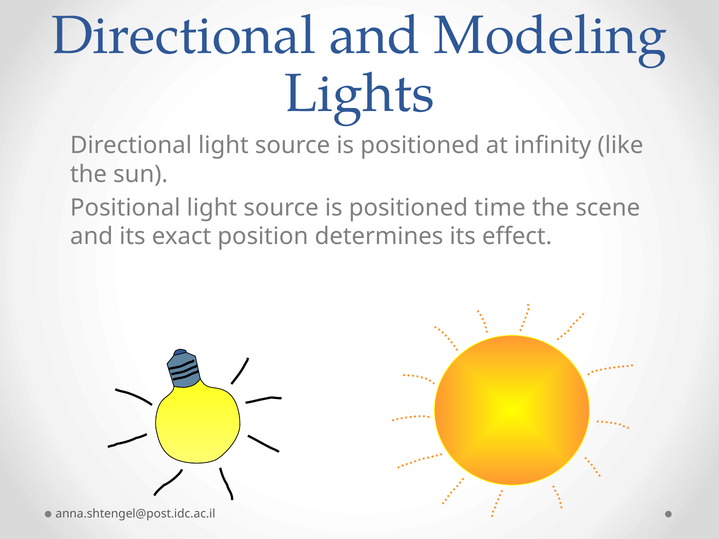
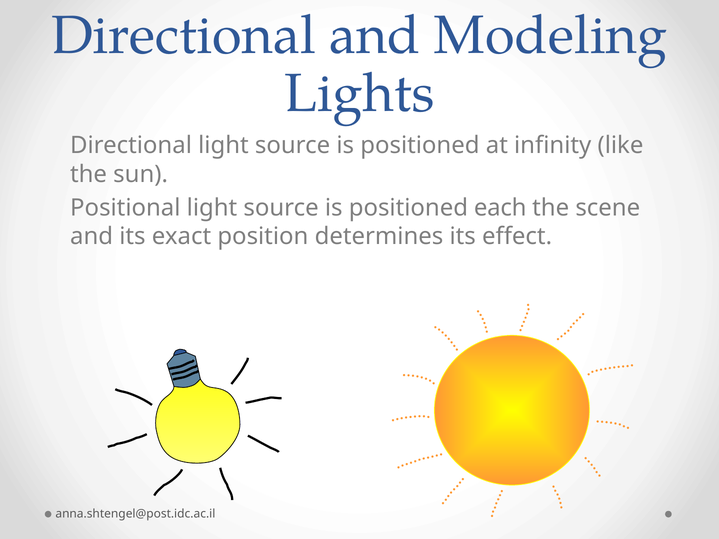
time: time -> each (500, 208)
